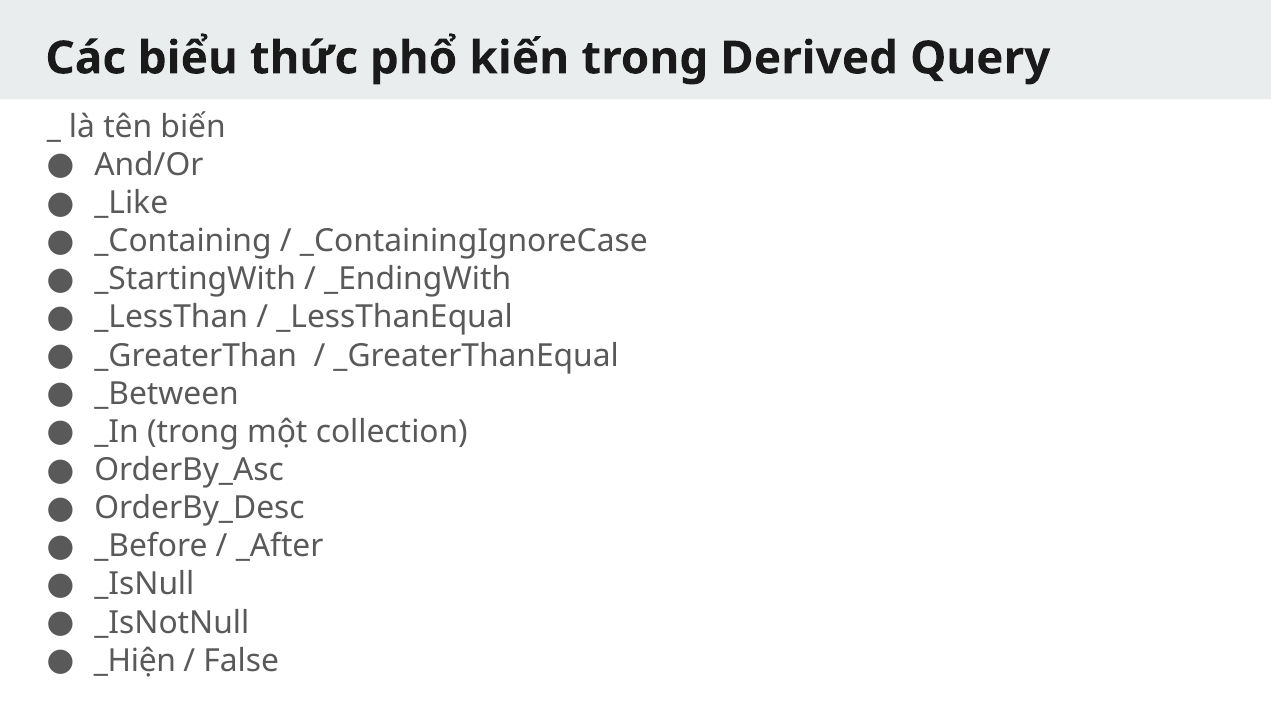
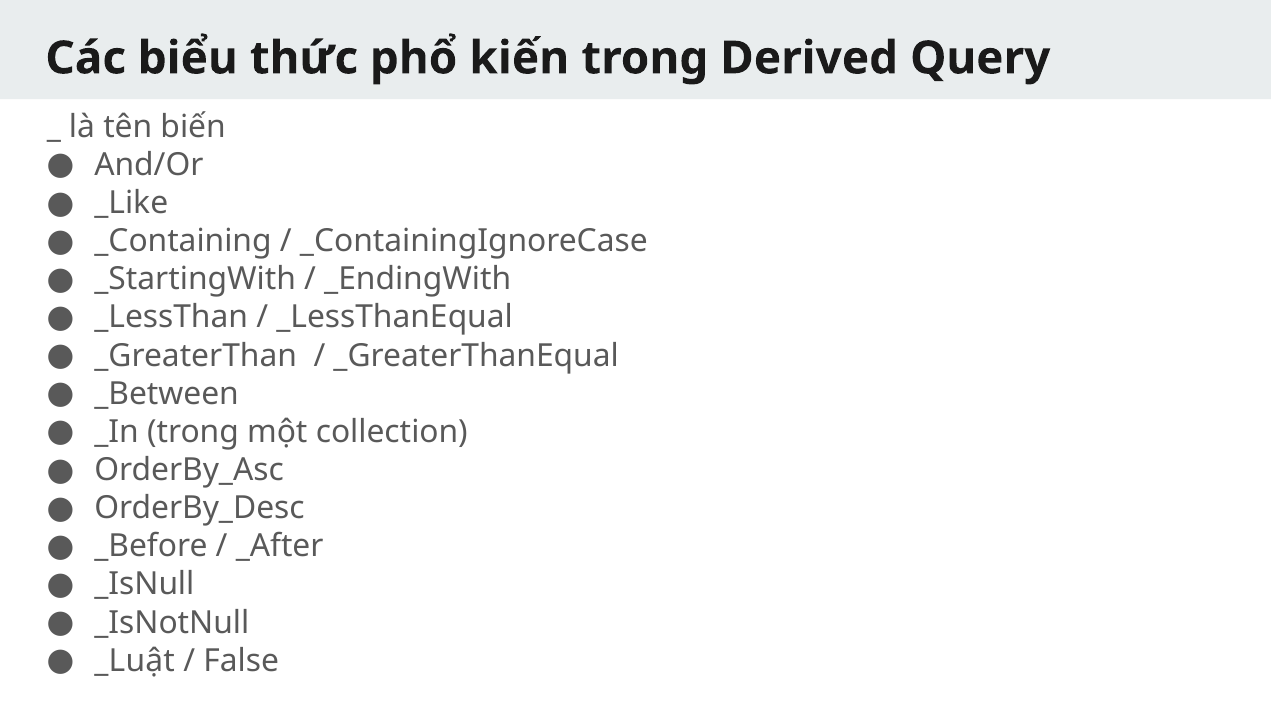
_Hiện: _Hiện -> _Luật (135, 661)
